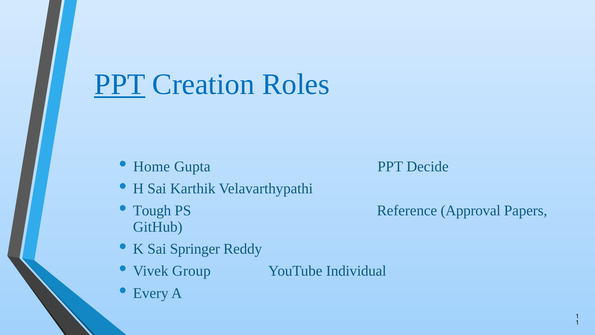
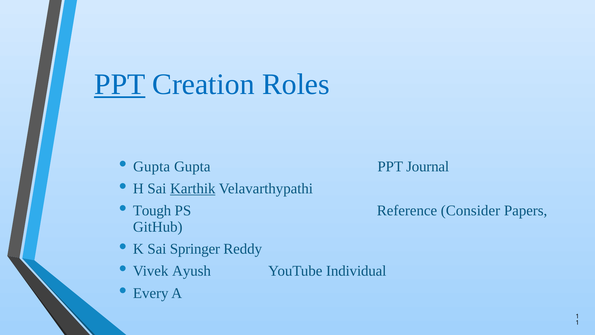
Home: Home -> Gupta (152, 166)
Decide: Decide -> Journal (428, 166)
Karthik underline: none -> present (193, 188)
Approval: Approval -> Consider (470, 211)
Group: Group -> Ayush (192, 271)
